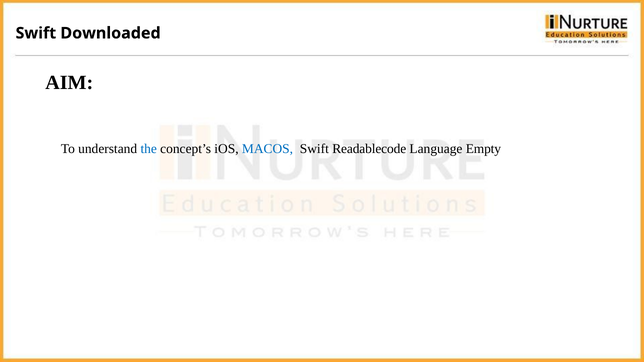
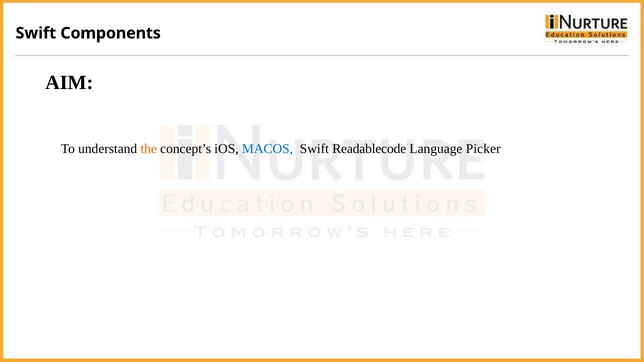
Downloaded: Downloaded -> Components (111, 33)
the colour: blue -> orange (149, 149)
Empty: Empty -> Picker (483, 149)
